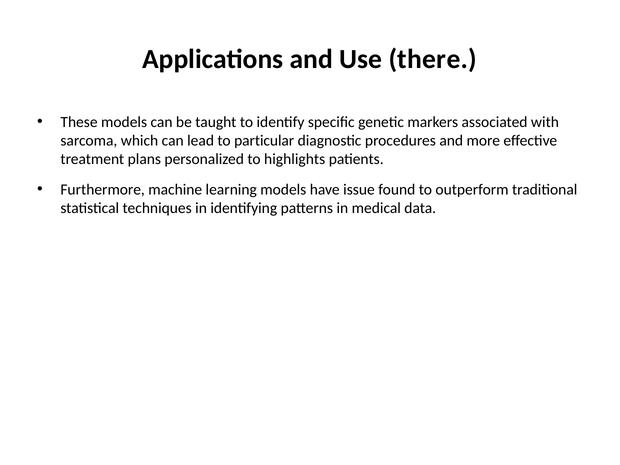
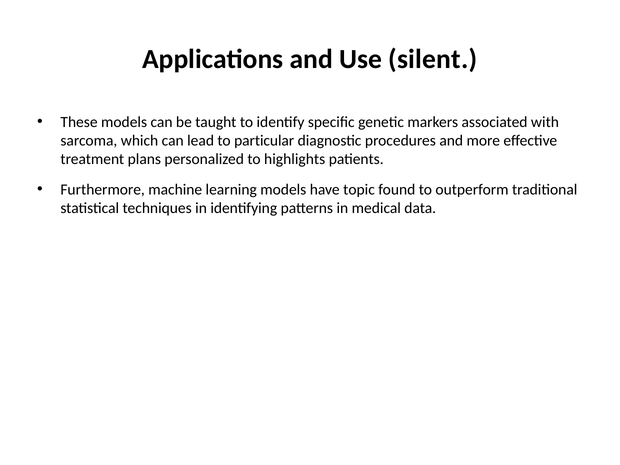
there: there -> silent (433, 59)
issue: issue -> topic (359, 190)
